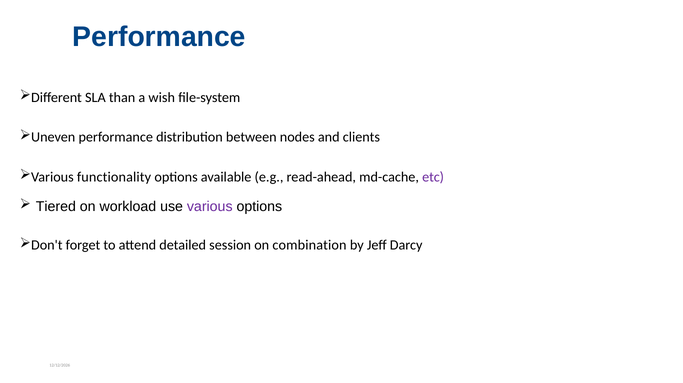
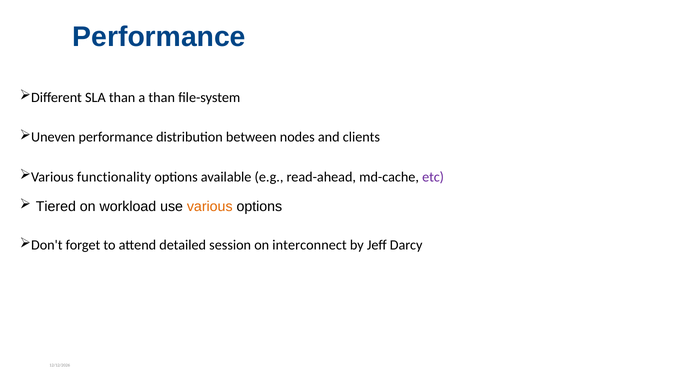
a wish: wish -> than (162, 98)
various colour: purple -> orange (210, 207)
combination: combination -> interconnect (310, 245)
